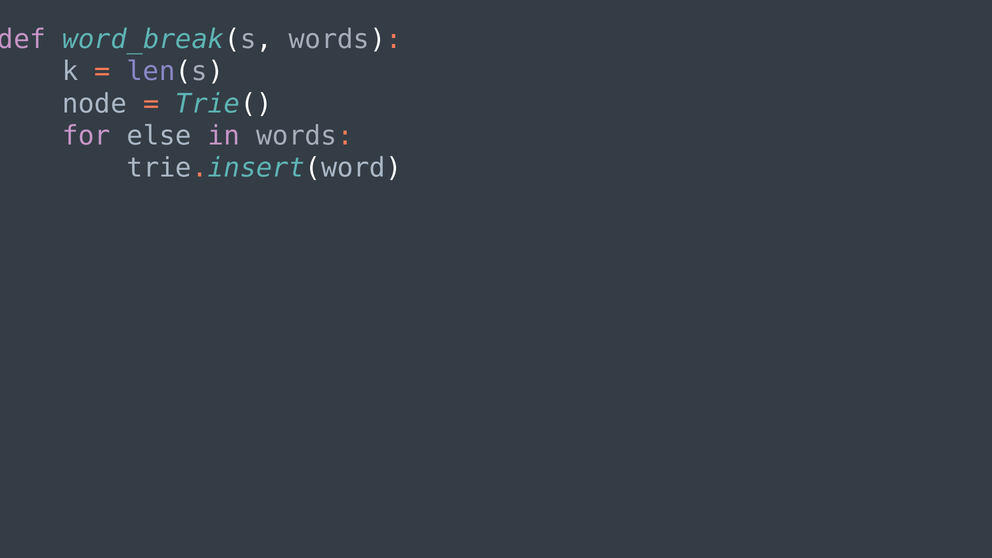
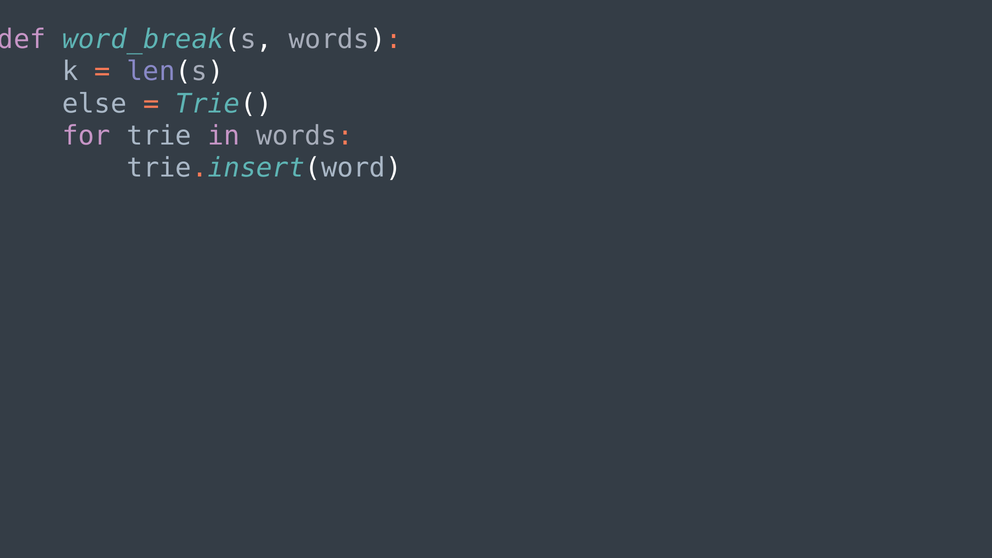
node: node -> else (94, 104)
else: else -> trie (159, 136)
